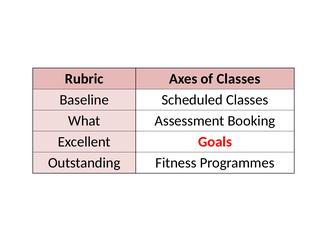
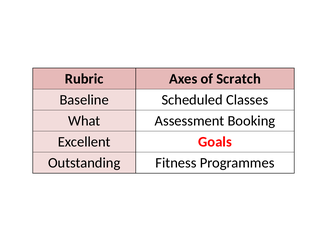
of Classes: Classes -> Scratch (239, 79)
